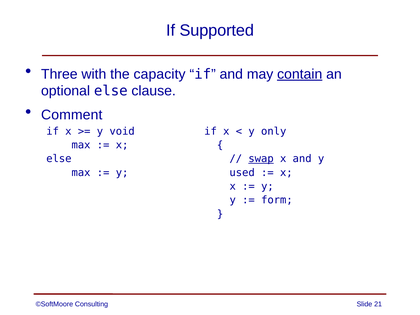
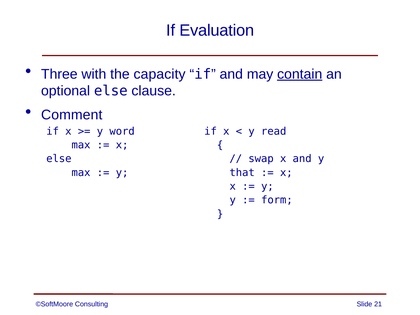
Supported: Supported -> Evaluation (217, 31)
void: void -> word (122, 131)
only: only -> read (274, 131)
swap underline: present -> none (261, 159)
used: used -> that (242, 173)
